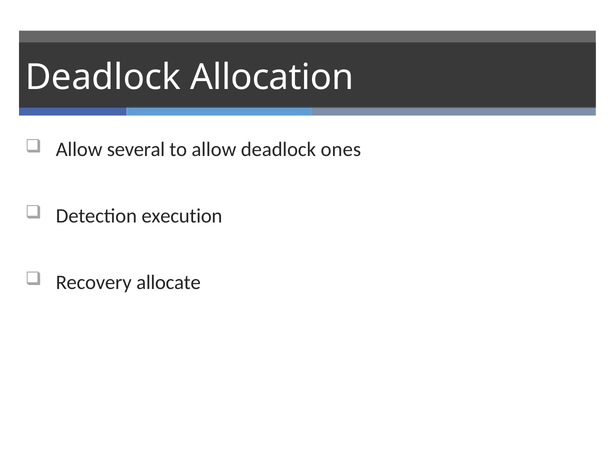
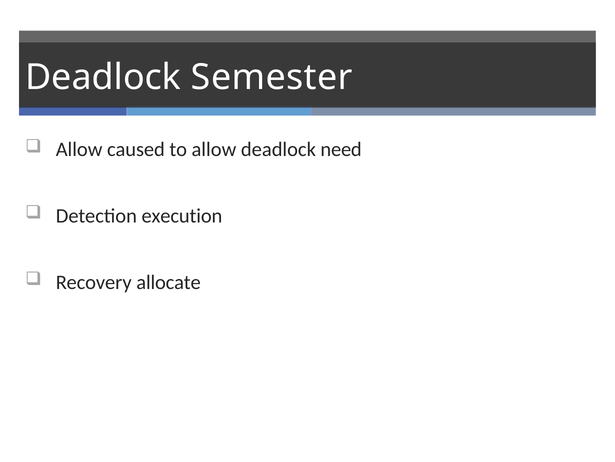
Allocation: Allocation -> Semester (272, 77)
several: several -> caused (136, 149)
ones: ones -> need (341, 149)
